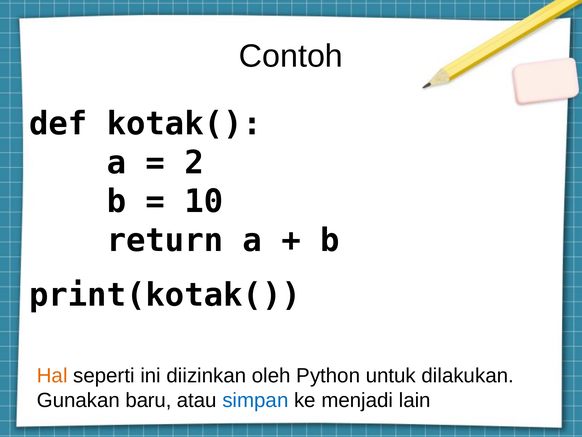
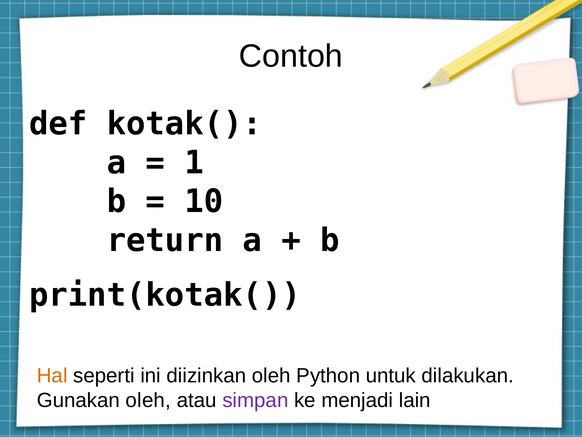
2: 2 -> 1 (194, 163)
Gunakan baru: baru -> oleh (148, 400)
simpan colour: blue -> purple (255, 400)
